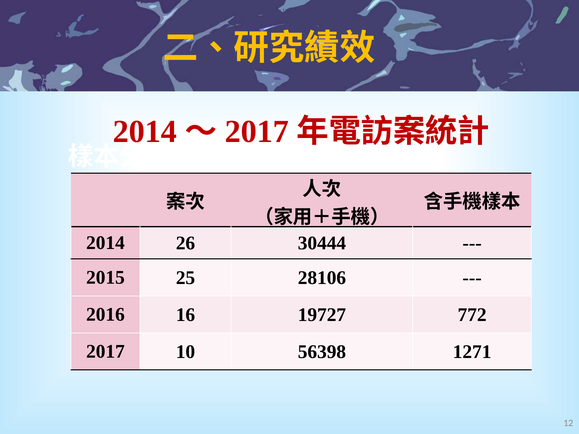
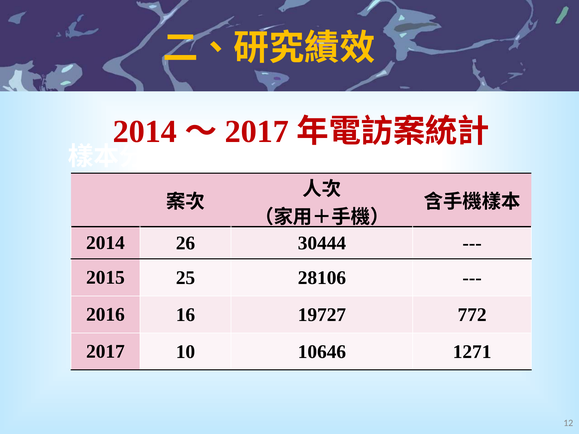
56398: 56398 -> 10646 (322, 352)
